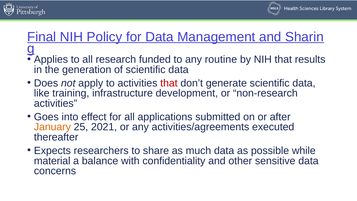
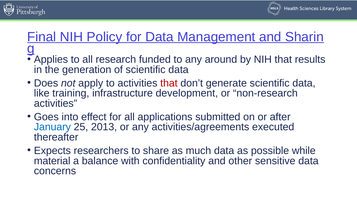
routine: routine -> around (221, 59)
January colour: orange -> blue (52, 127)
2021: 2021 -> 2013 (104, 127)
